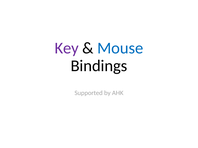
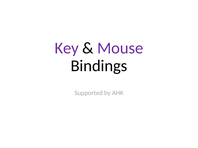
Mouse colour: blue -> purple (120, 48)
